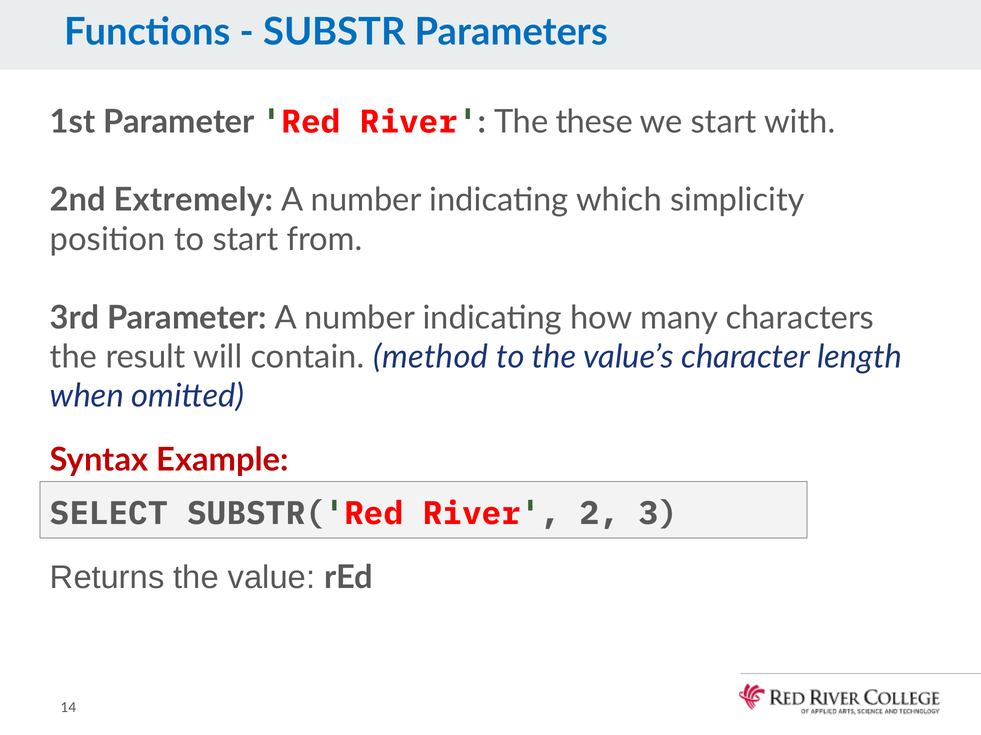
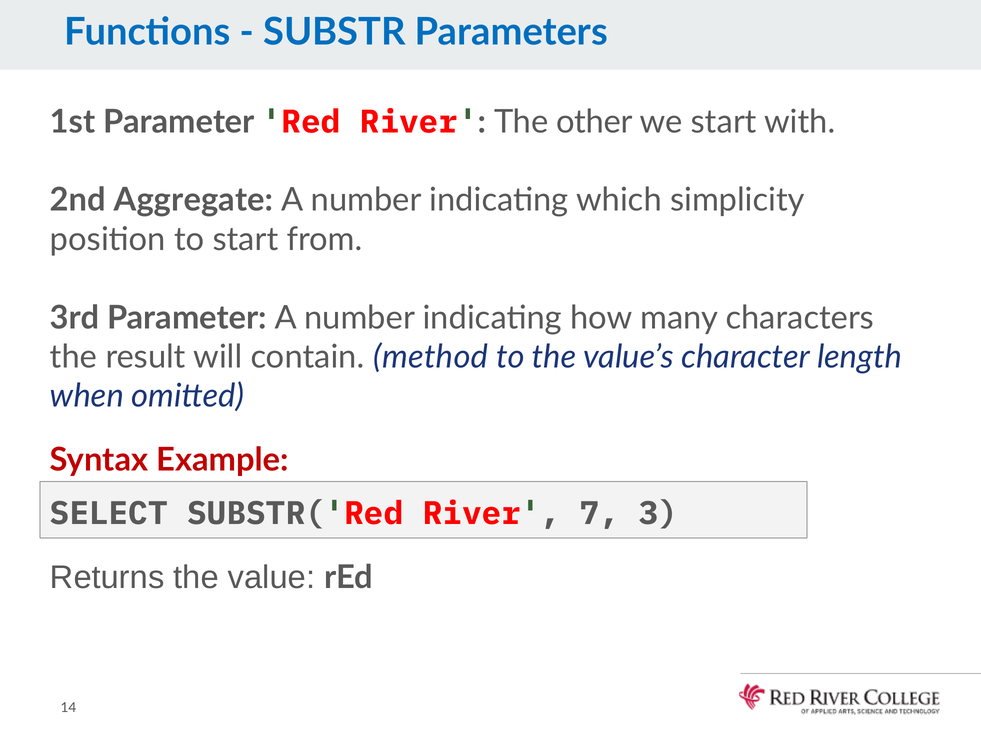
these: these -> other (594, 122)
Extremely: Extremely -> Aggregate (194, 200)
2: 2 -> 7 (599, 514)
